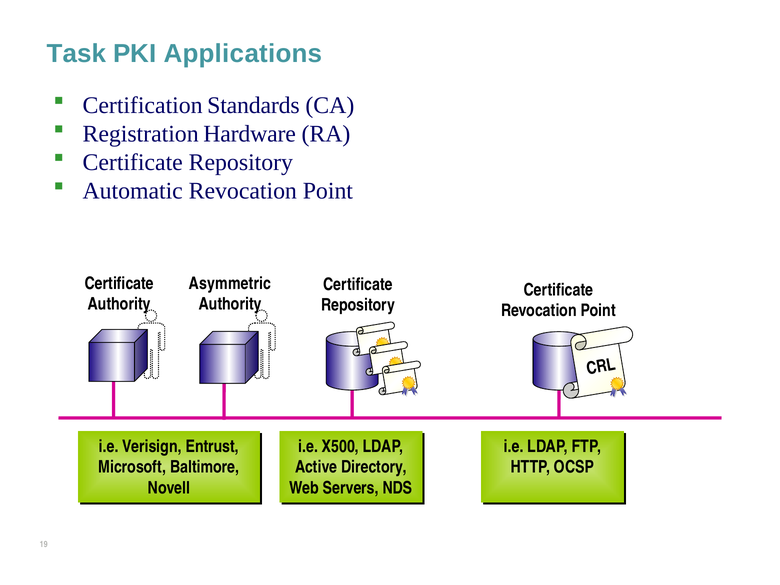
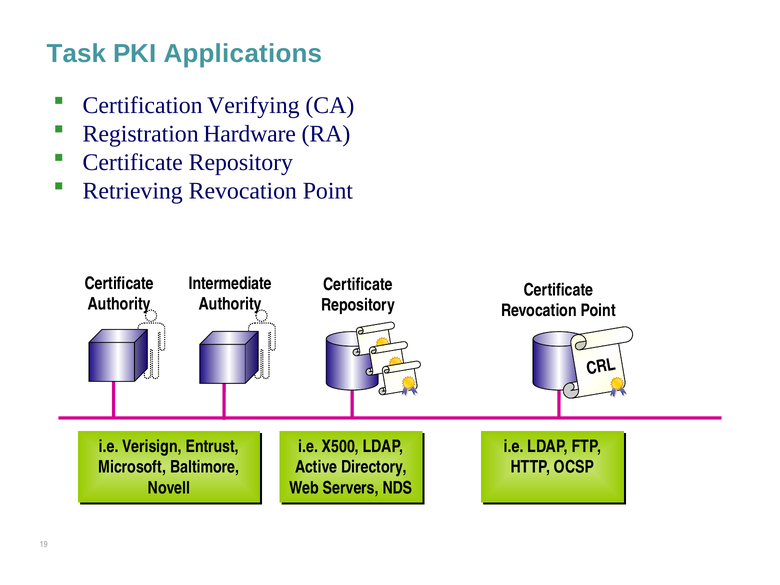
Standards: Standards -> Verifying (253, 105)
Automatic: Automatic -> Retrieving (133, 191)
Asymmetric: Asymmetric -> Intermediate (230, 283)
